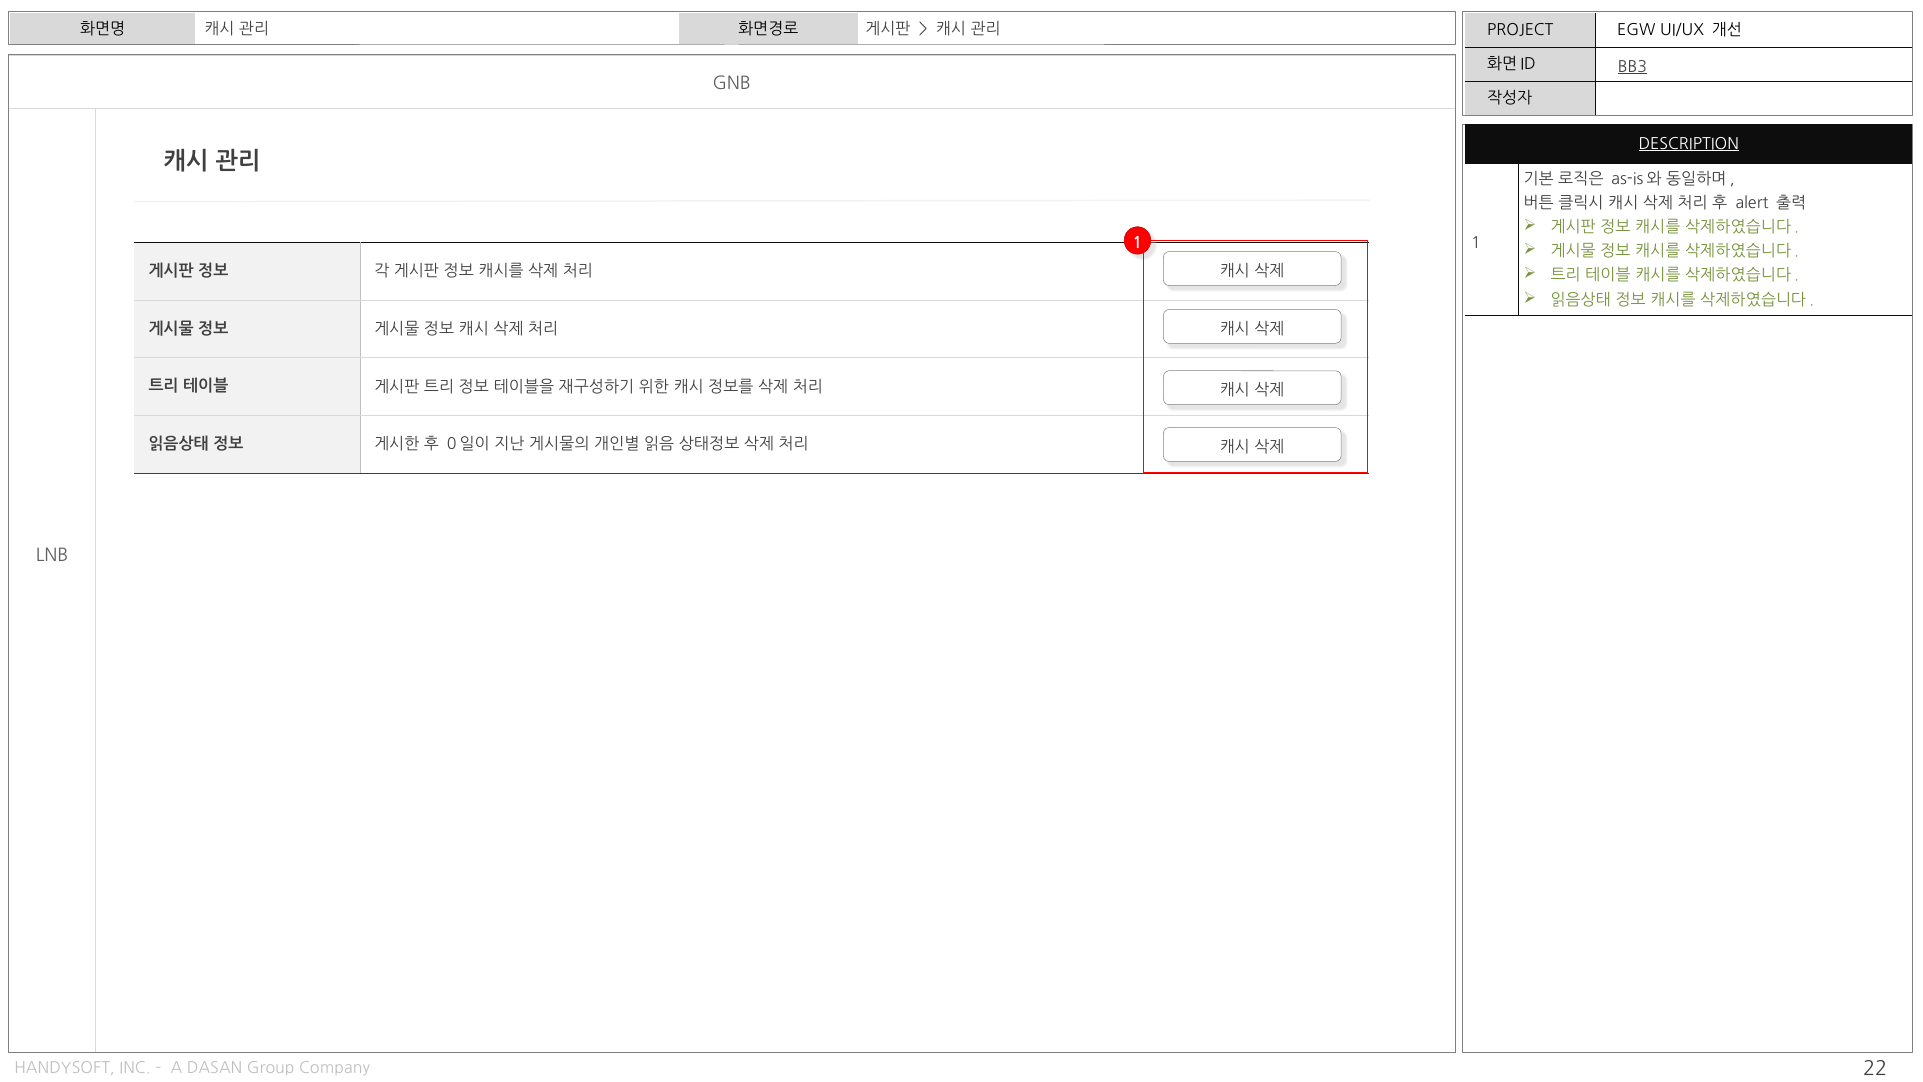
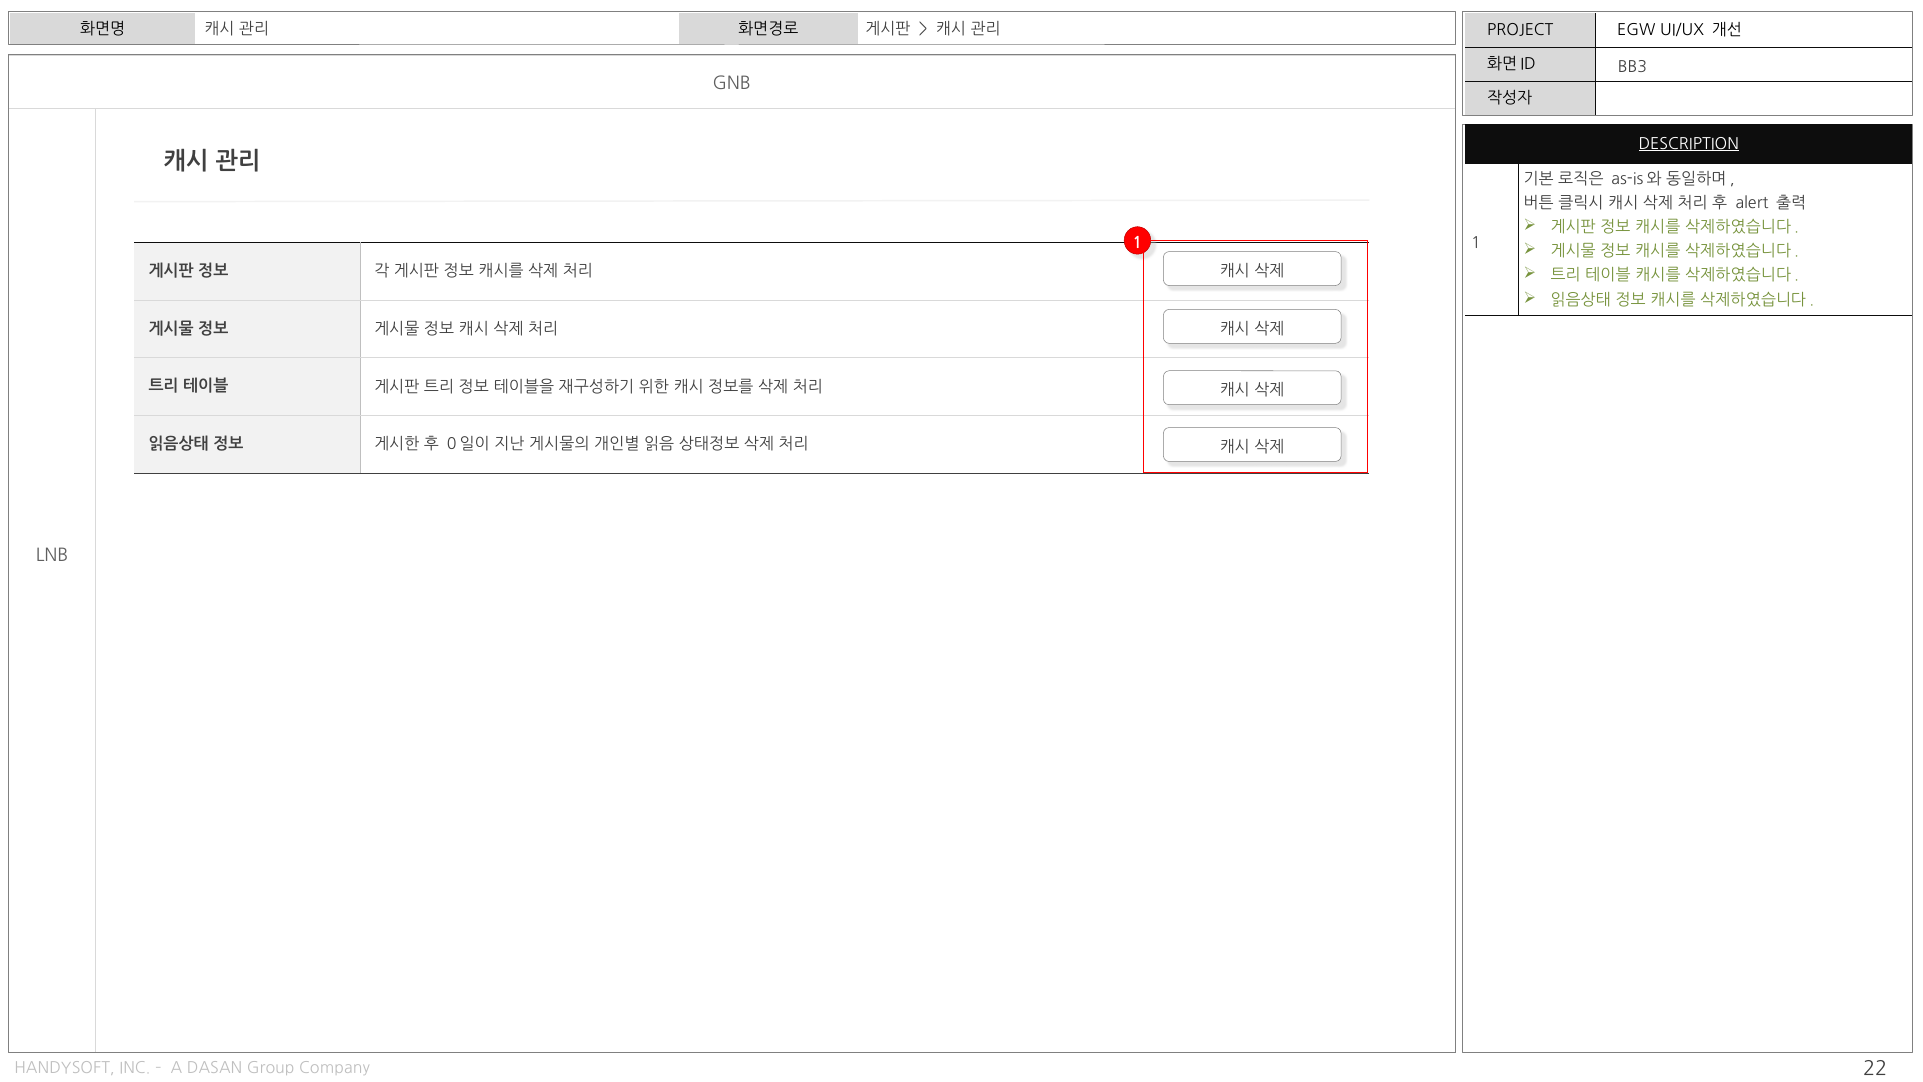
BB3 underline: present -> none (1632, 67)
